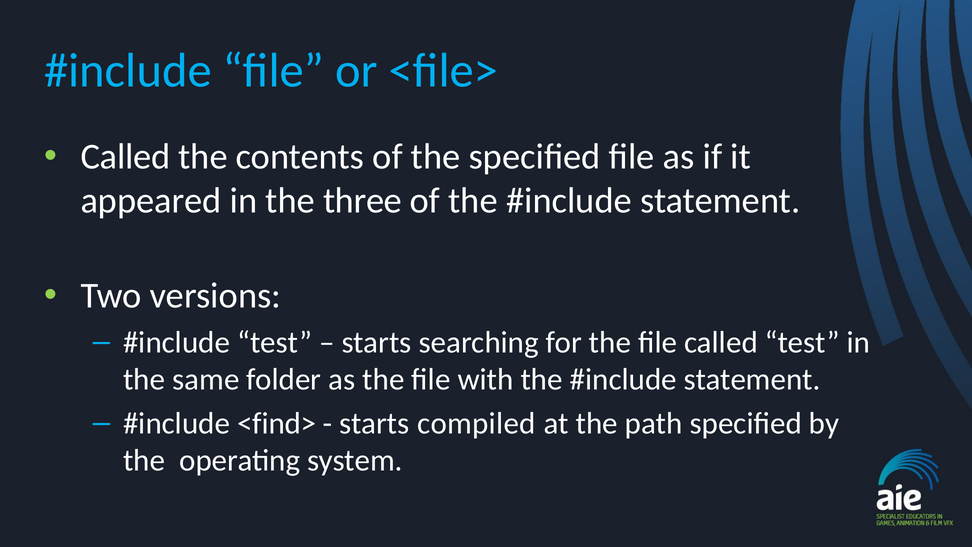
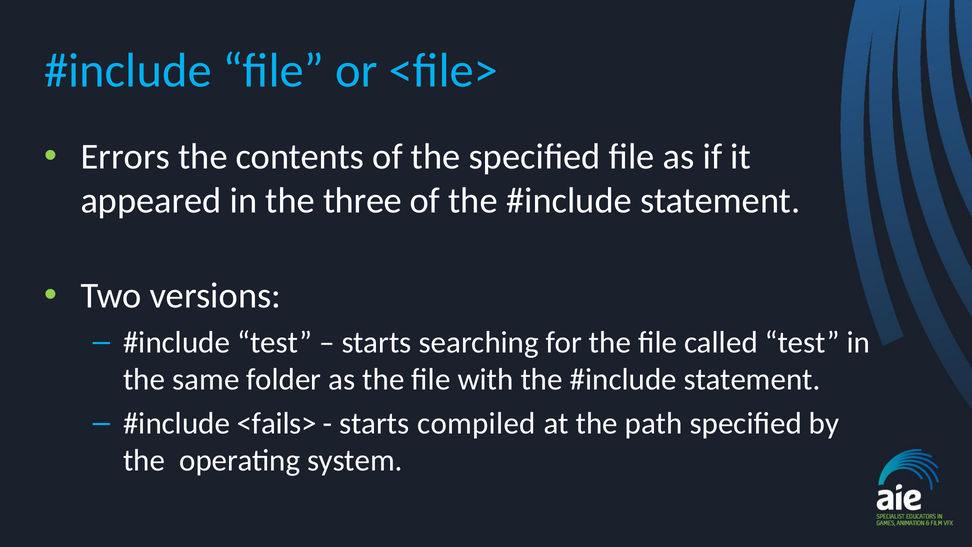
Called: Called -> Errors (125, 157)
<find>: <find> -> <fails> (277, 423)
